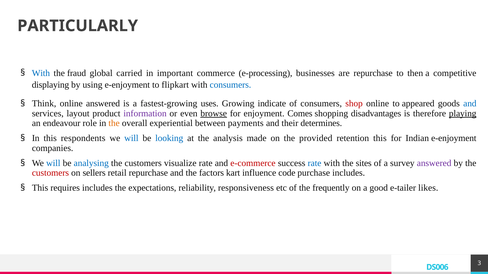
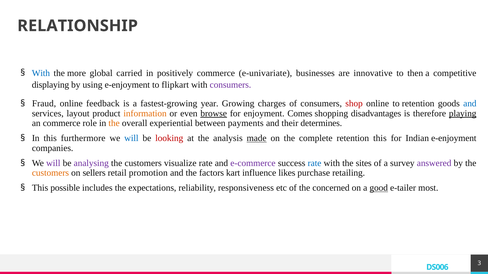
PARTICULARLY: PARTICULARLY -> RELATIONSHIP (78, 26)
fraud: fraud -> more (77, 73)
important: important -> positively (175, 73)
e-processing: e-processing -> e-univariate (265, 73)
are repurchase: repurchase -> innovative (373, 73)
consumers colour: blue -> purple (230, 85)
Think: Think -> Fraud (44, 104)
online answered: answered -> feedback (103, 104)
uses: uses -> year (210, 104)
indicate: indicate -> charges (272, 104)
to appeared: appeared -> retention (418, 104)
information colour: purple -> orange (145, 114)
an endeavour: endeavour -> commerce (62, 124)
respondents: respondents -> furthermore (83, 139)
looking colour: blue -> red (169, 139)
made underline: none -> present (257, 139)
provided: provided -> complete (316, 139)
will colour: blue -> purple (53, 163)
analysing colour: blue -> purple (91, 163)
e-commerce colour: red -> purple (253, 163)
customers colour: red -> orange (50, 173)
retail repurchase: repurchase -> promotion (148, 173)
code: code -> likes (287, 173)
purchase includes: includes -> retailing (349, 173)
requires: requires -> possible (65, 188)
frequently: frequently -> concerned (331, 188)
good underline: none -> present (379, 188)
likes: likes -> most (428, 188)
